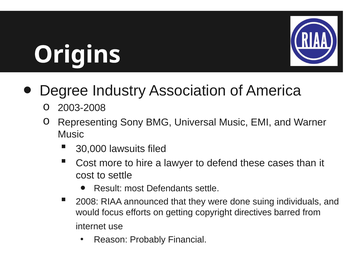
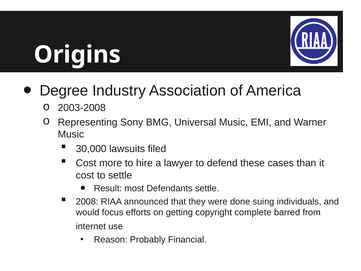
directives: directives -> complete (253, 212)
